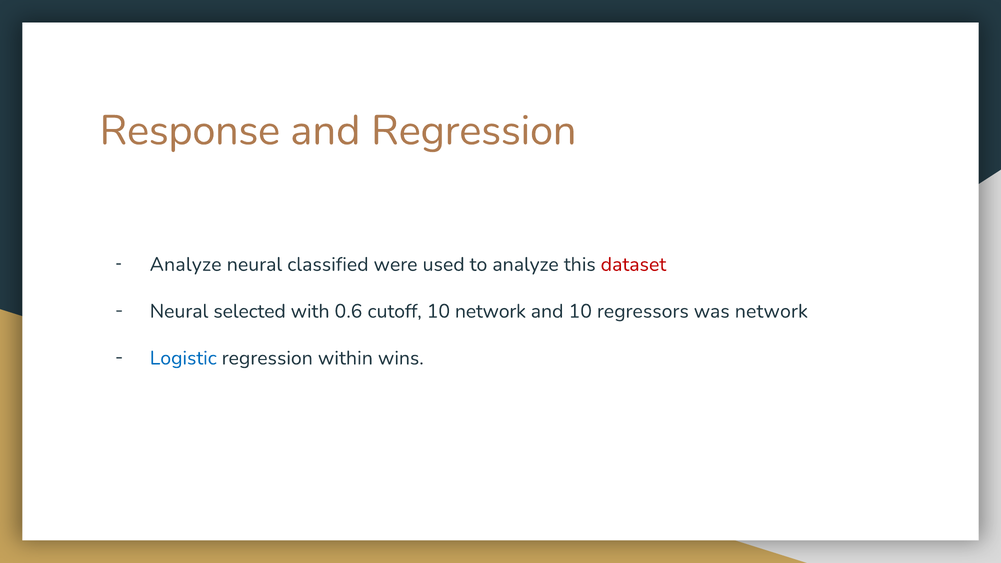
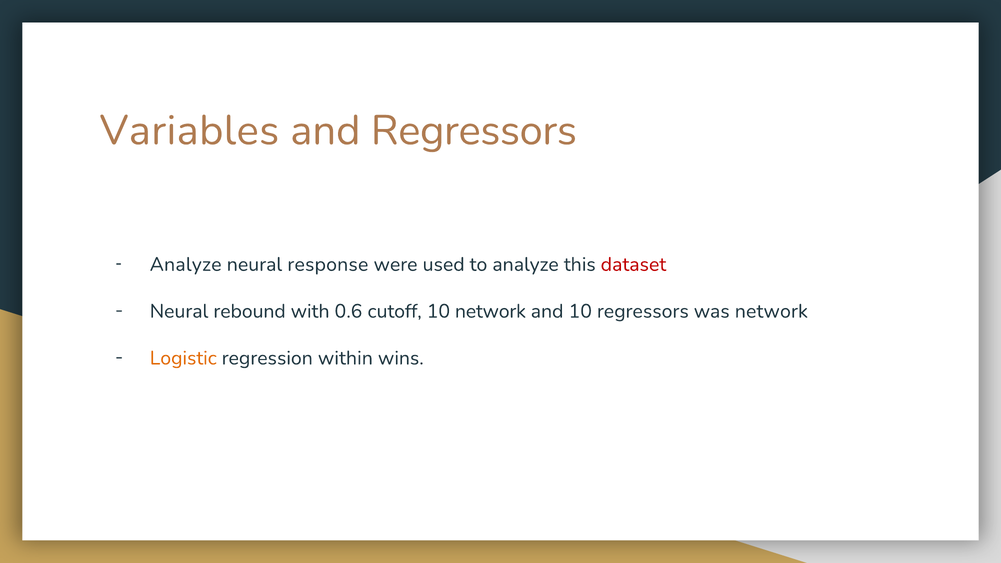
Response: Response -> Variables (189, 131)
and Regression: Regression -> Regressors (474, 131)
classified: classified -> response (328, 264)
selected: selected -> rebound (250, 311)
Logistic colour: blue -> orange (183, 358)
